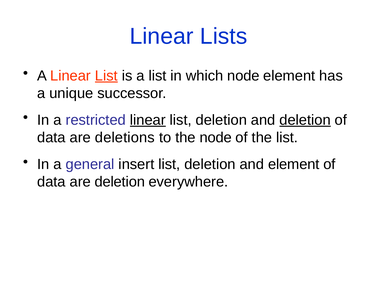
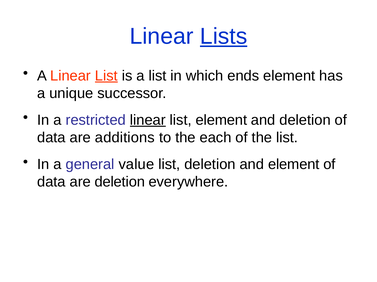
Lists underline: none -> present (224, 36)
which node: node -> ends (243, 76)
deletion: deletion -> element (221, 120)
deletion underline: present -> none (305, 120)
deletions: deletions -> additions (125, 138)
the node: node -> each (216, 138)
insert: insert -> value (136, 165)
